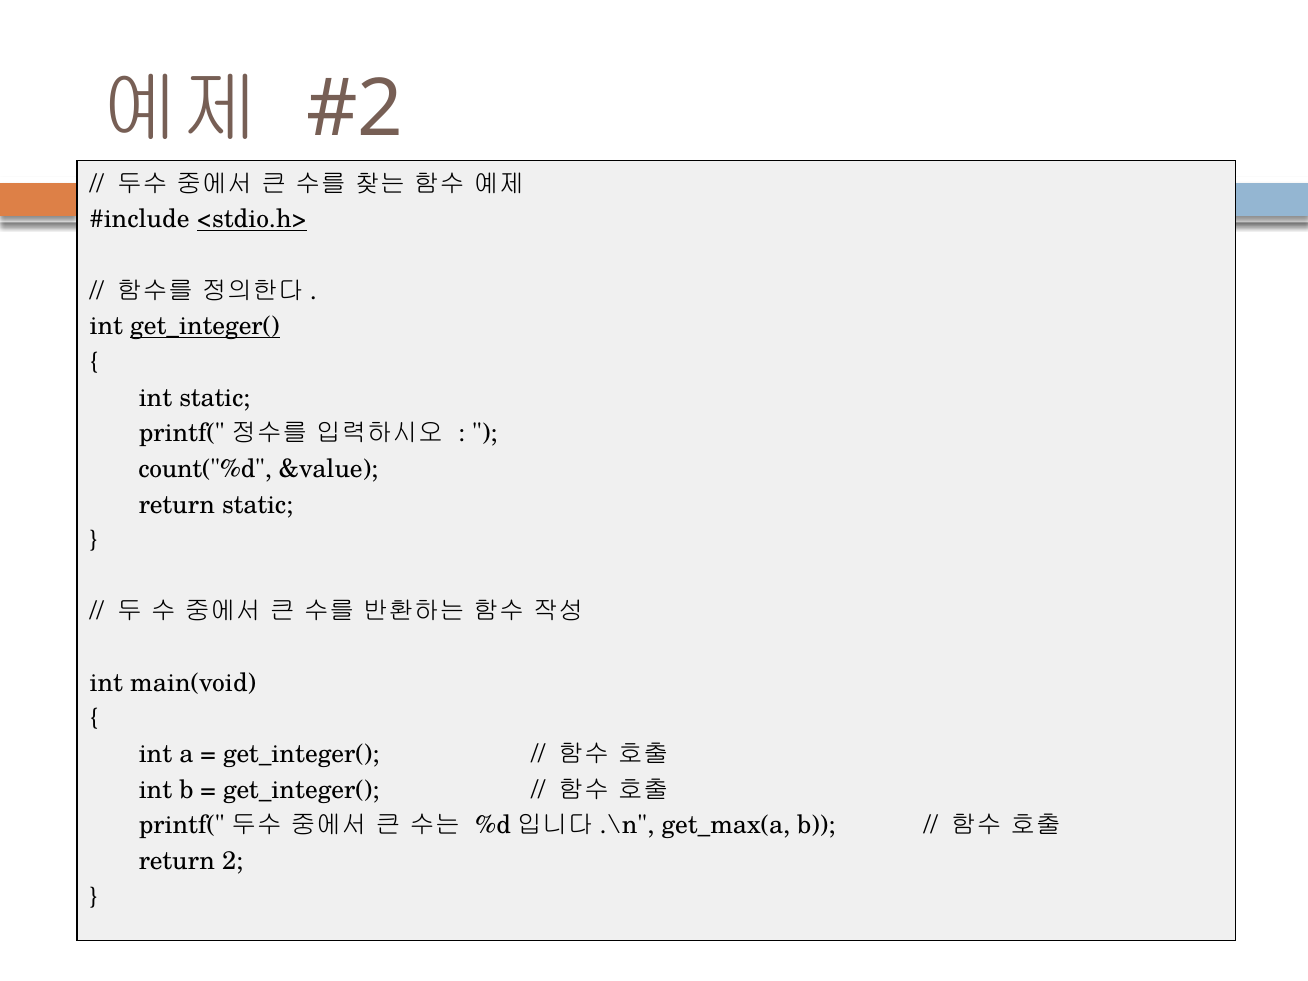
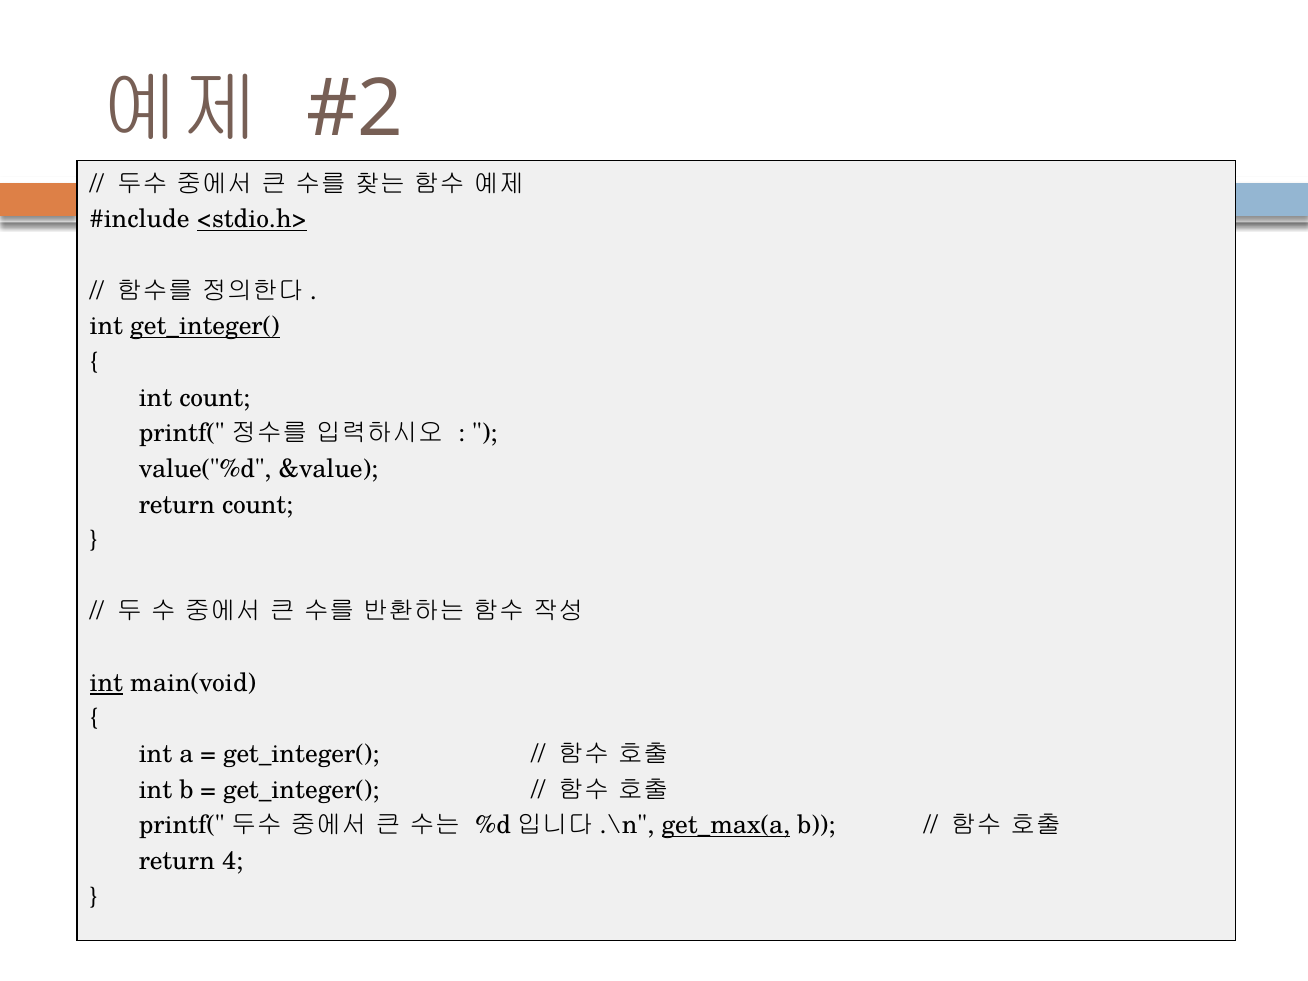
int static: static -> count (215, 398)
count("%d: count("%d -> value("%d (205, 469)
return static: static -> count (258, 505)
int underline: none -> present (106, 683)
get_max(a underline: none -> present (726, 825)
2: 2 -> 4 (233, 861)
